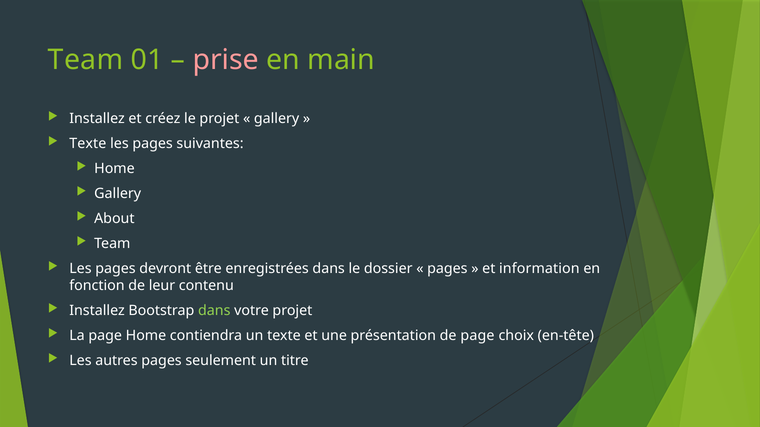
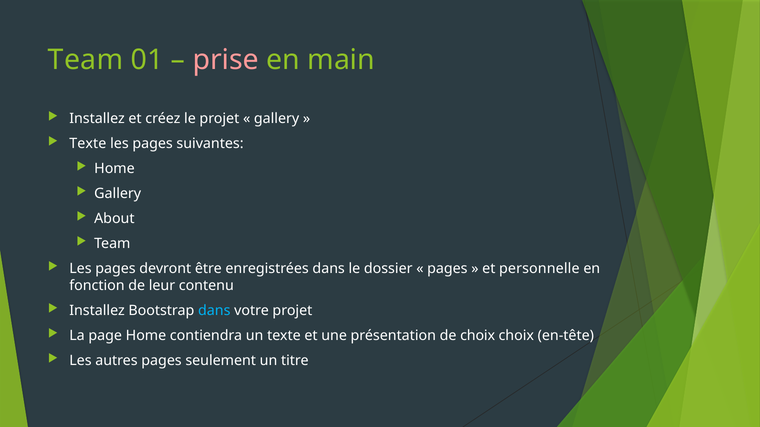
information: information -> personnelle (539, 269)
dans colour: light green -> light blue (214, 311)
de page: page -> choix (478, 336)
